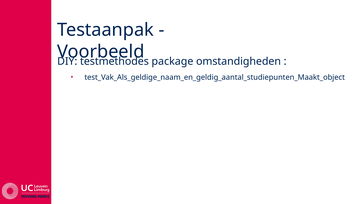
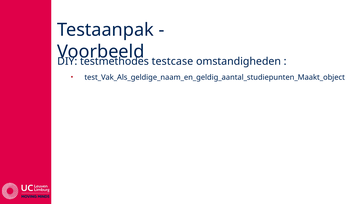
package: package -> testcase (172, 61)
